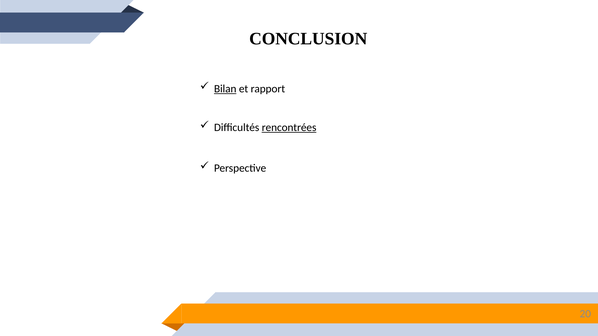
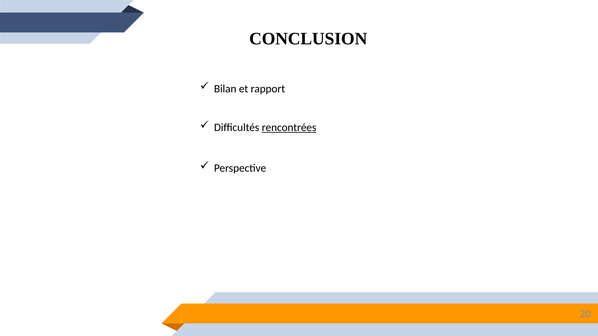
Bilan underline: present -> none (225, 89)
